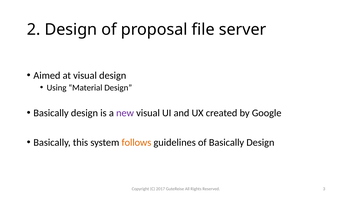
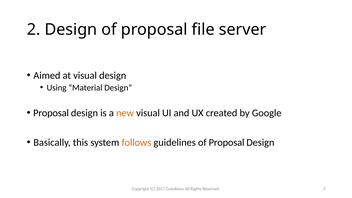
Basically: Basically -> Proposal (51, 113)
new colour: purple -> orange (125, 113)
guidelines of Basically: Basically -> Proposal (227, 142)
